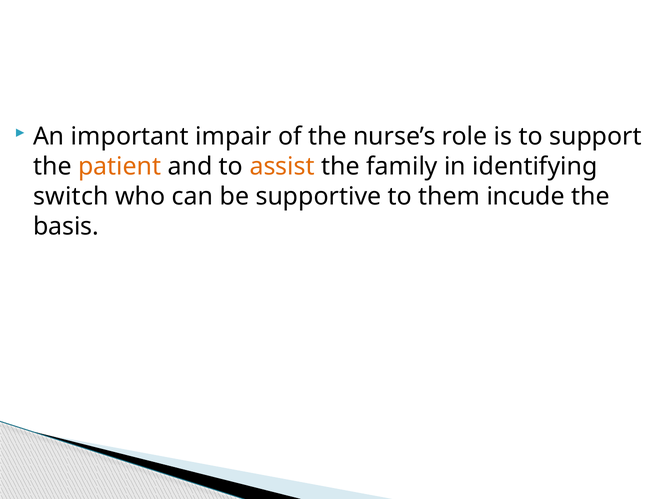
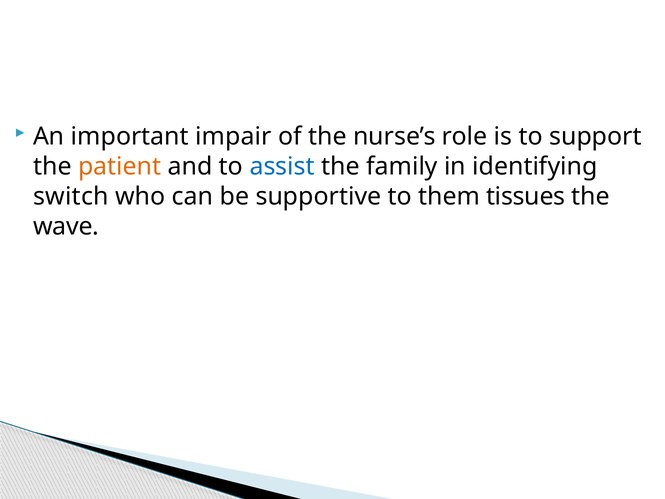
assist colour: orange -> blue (282, 166)
incude: incude -> tissues (526, 196)
basis: basis -> wave (66, 226)
